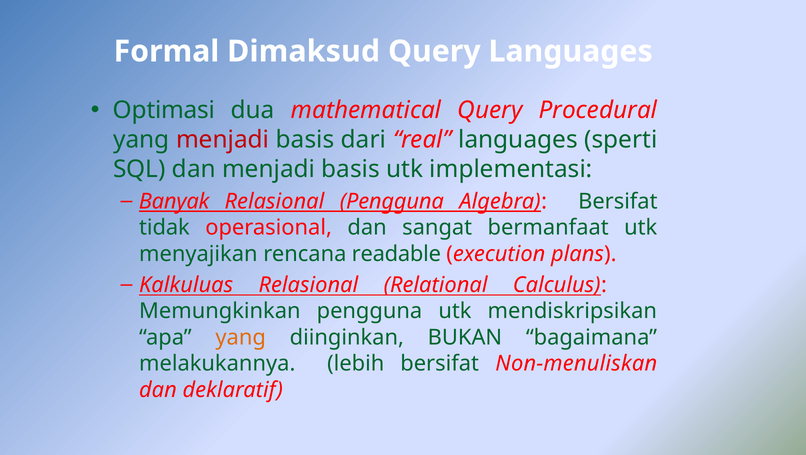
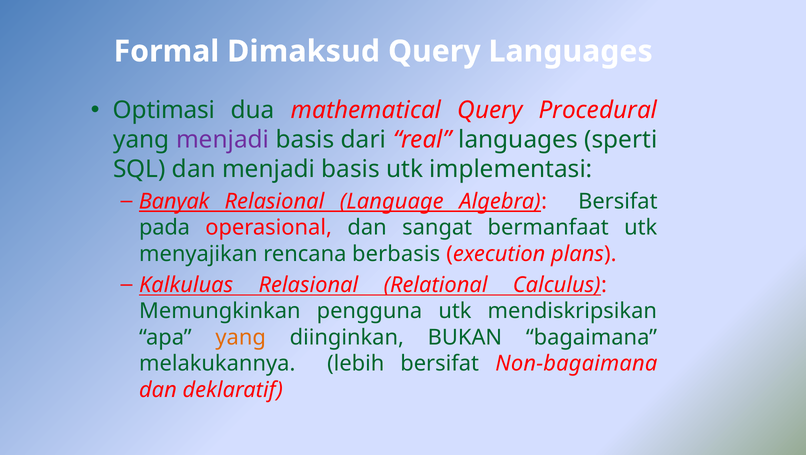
menjadi colour: red -> purple (223, 140)
Relasional Pengguna: Pengguna -> Language (392, 201)
tidak: tidak -> pada (165, 227)
readable: readable -> berbasis (396, 254)
Non-menuliskan: Non-menuliskan -> Non-bagaimana (576, 363)
